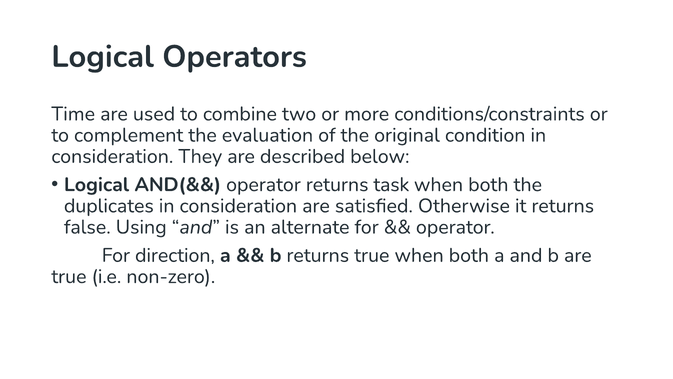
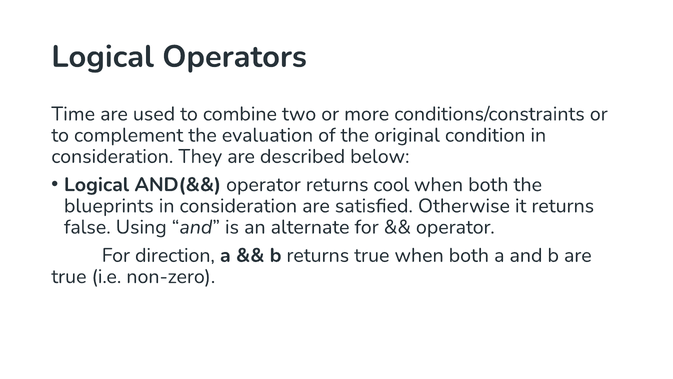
task: task -> cool (391, 184)
duplicates: duplicates -> blueprints (109, 206)
